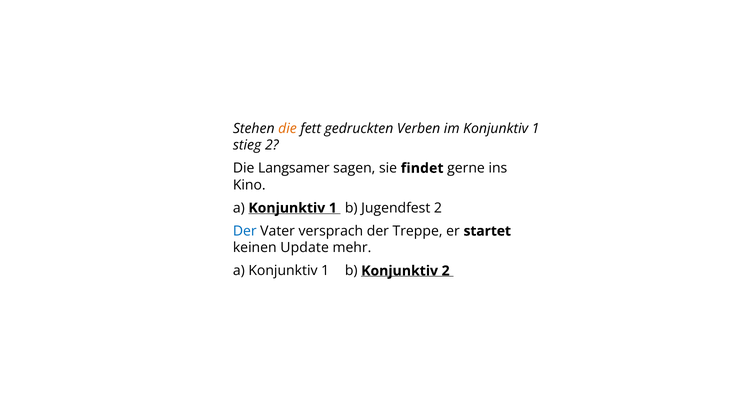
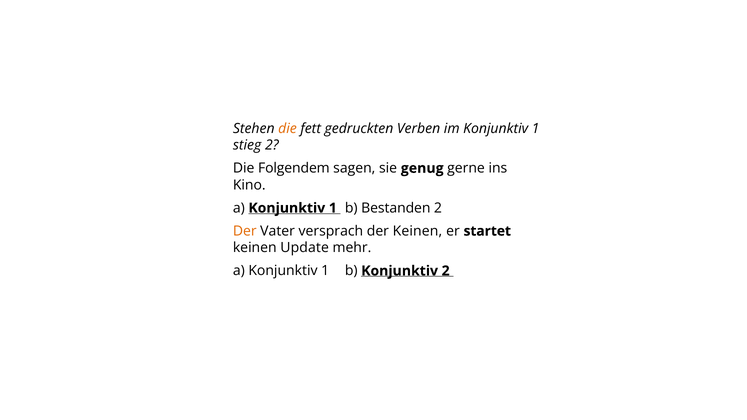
Langsamer: Langsamer -> Folgendem (294, 168)
findet: findet -> genug (422, 168)
Jugendfest: Jugendfest -> Bestanden (396, 208)
Der colour: blue -> orange (245, 231)
der Treppe: Treppe -> Keinen (417, 231)
